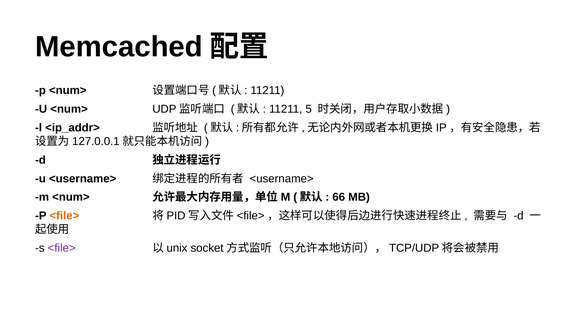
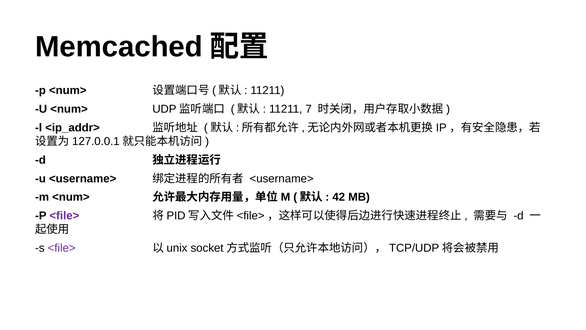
5: 5 -> 7 (309, 109)
66: 66 -> 42 (339, 197)
<file> colour: orange -> purple (64, 216)
